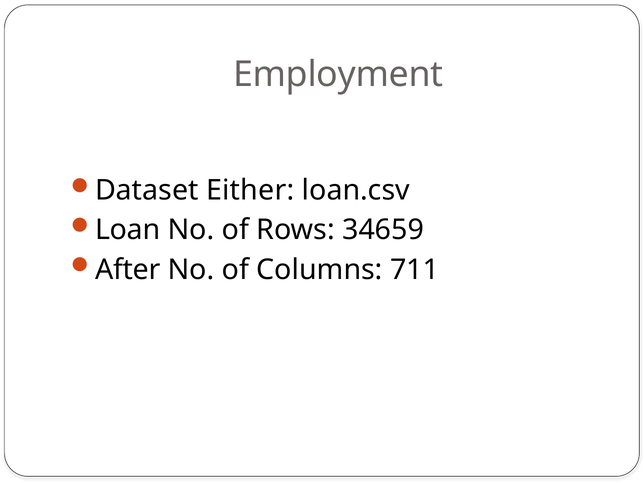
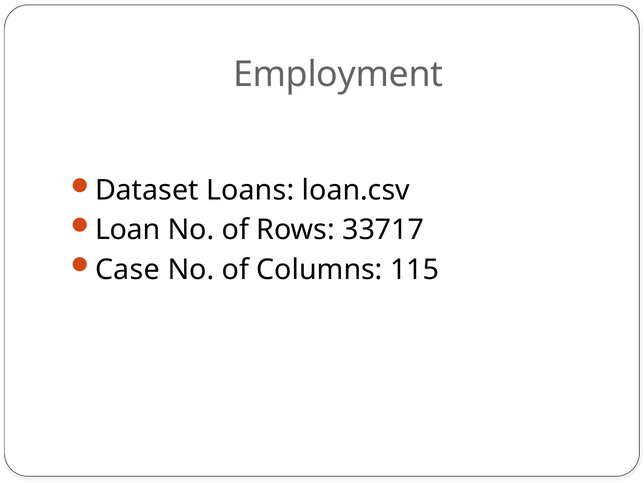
Either: Either -> Loans (250, 190)
34659: 34659 -> 33717 (383, 230)
After: After -> Case (127, 270)
711: 711 -> 115 (415, 270)
